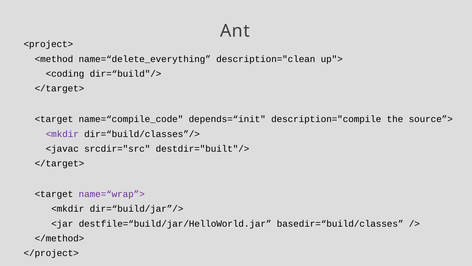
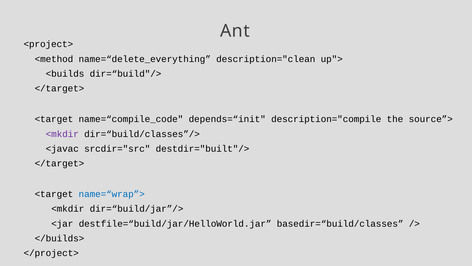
<coding: <coding -> <builds (65, 74)
name=“wrap”> colour: purple -> blue (112, 194)
</method>: </method> -> </builds> (59, 238)
